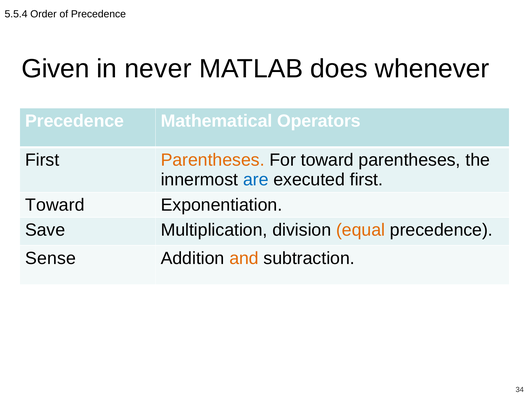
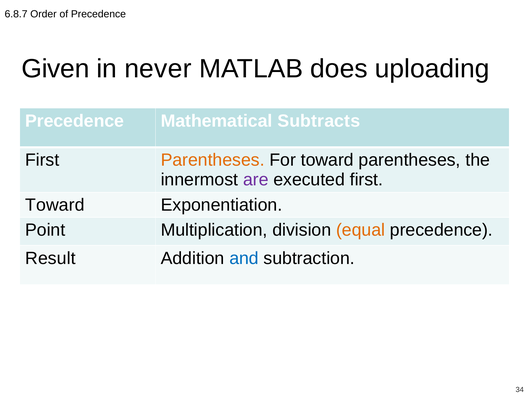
5.5.4: 5.5.4 -> 6.8.7 (16, 14)
whenever: whenever -> uploading (432, 69)
Operators: Operators -> Subtracts (319, 121)
are colour: blue -> purple (256, 180)
Save: Save -> Point (45, 230)
Sense: Sense -> Result (50, 258)
and colour: orange -> blue (244, 258)
